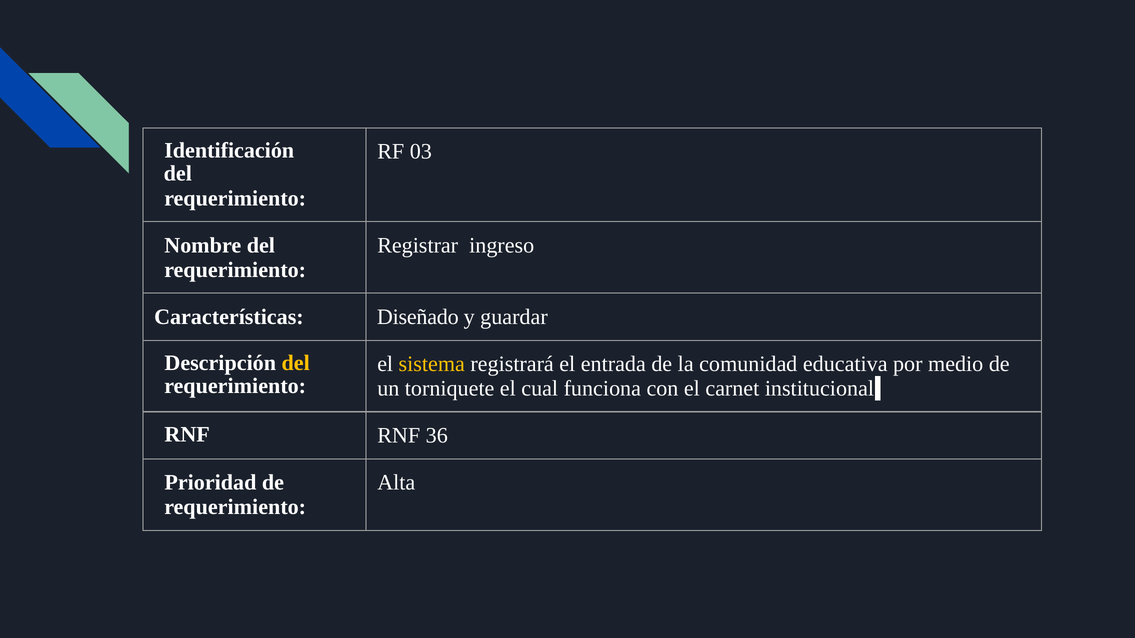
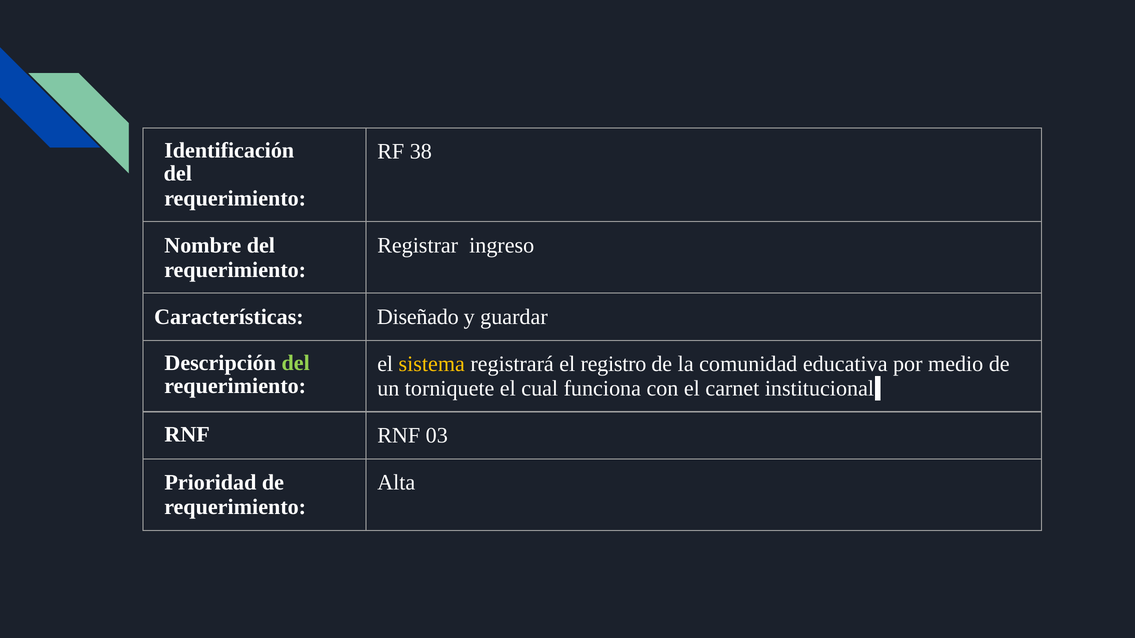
03: 03 -> 38 (421, 152)
del colour: yellow -> light green (296, 363)
entrada: entrada -> registro (613, 364)
36: 36 -> 03 (437, 436)
